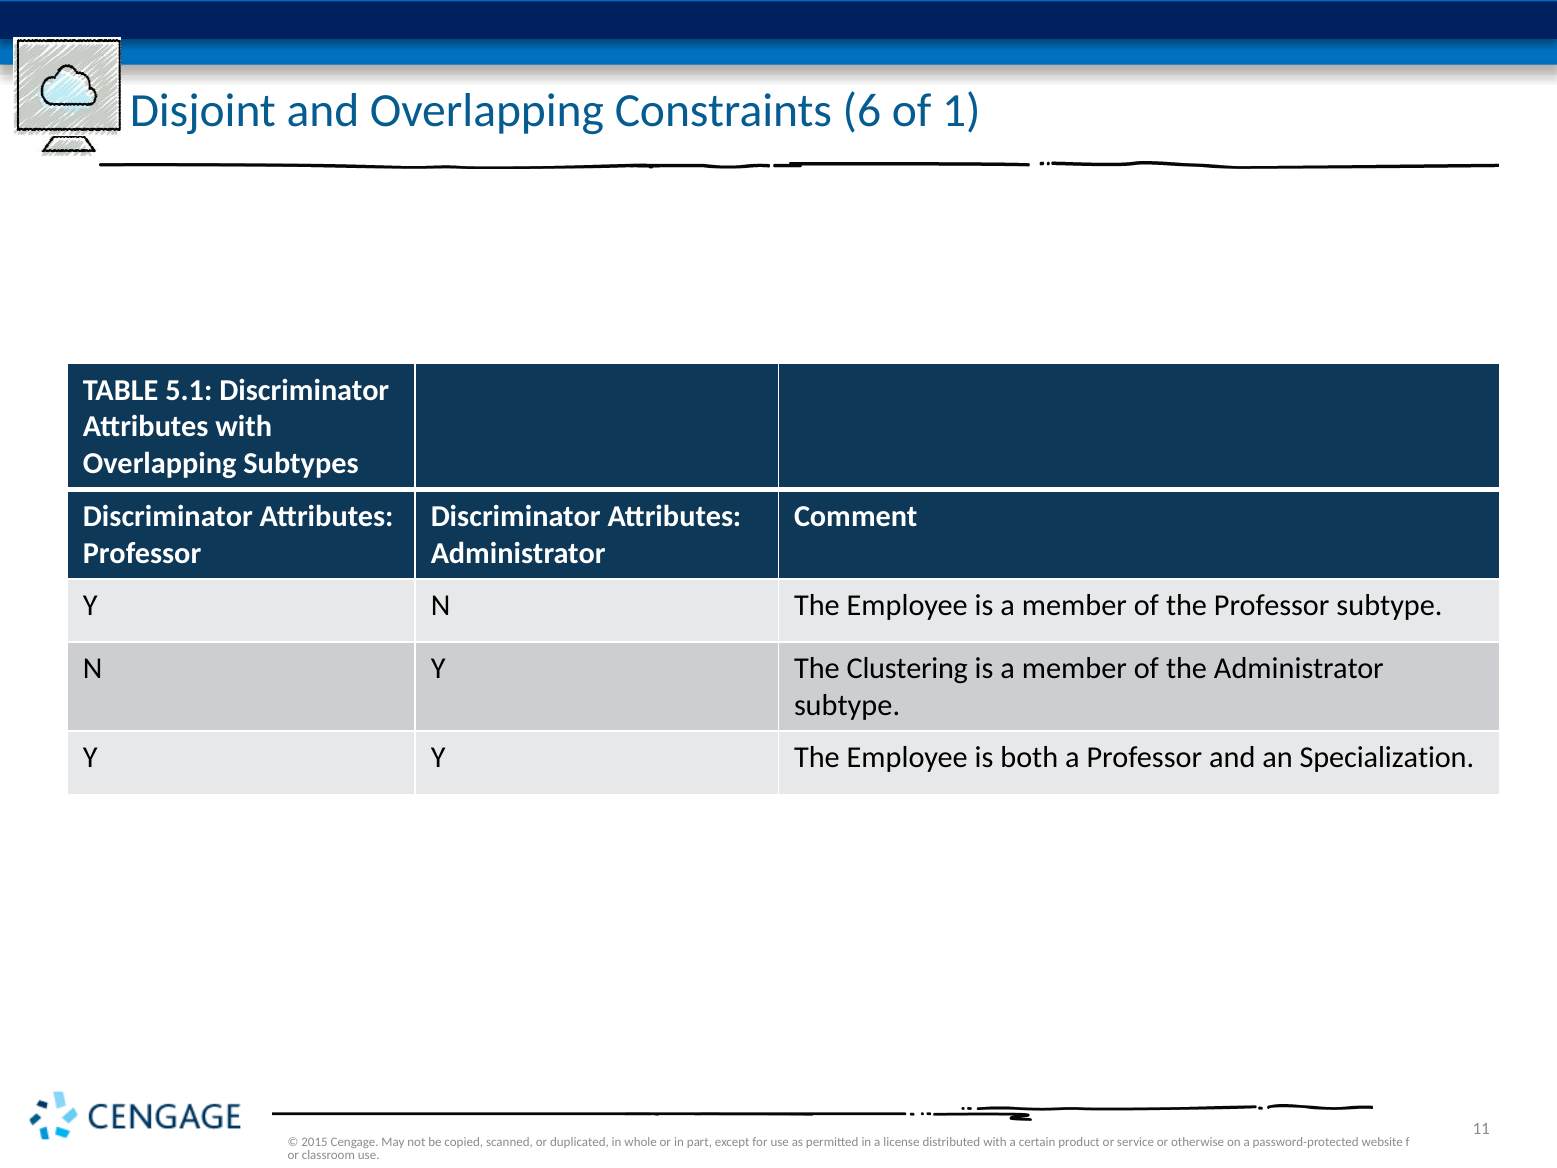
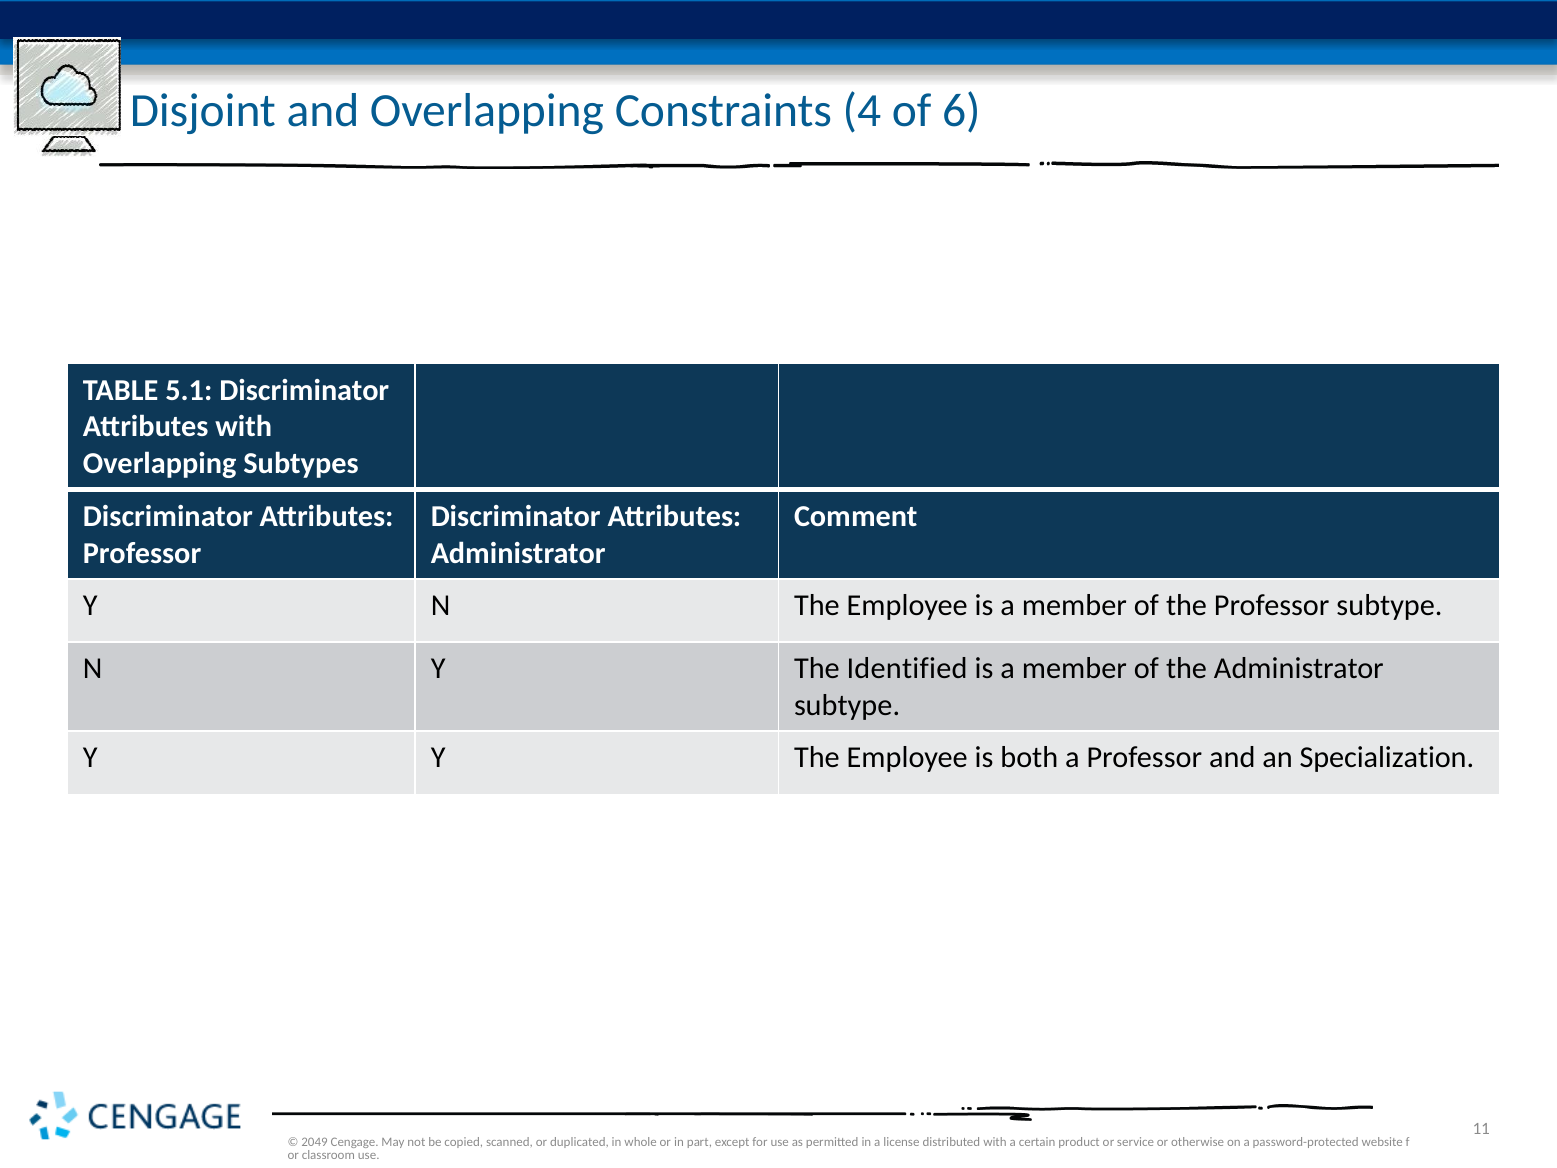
6: 6 -> 4 (862, 111)
1: 1 -> 6 (961, 111)
Clustering: Clustering -> Identified (907, 669)
2015: 2015 -> 2049 (315, 1142)
